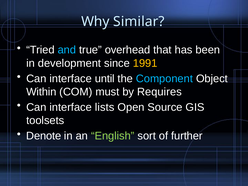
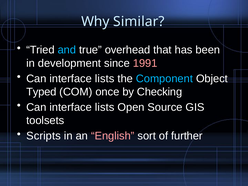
1991 colour: yellow -> pink (145, 63)
until: until -> lists (105, 79)
Within: Within -> Typed (41, 92)
must: must -> once (107, 92)
Requires: Requires -> Checking (160, 92)
Denote: Denote -> Scripts (44, 136)
English colour: light green -> pink (113, 136)
